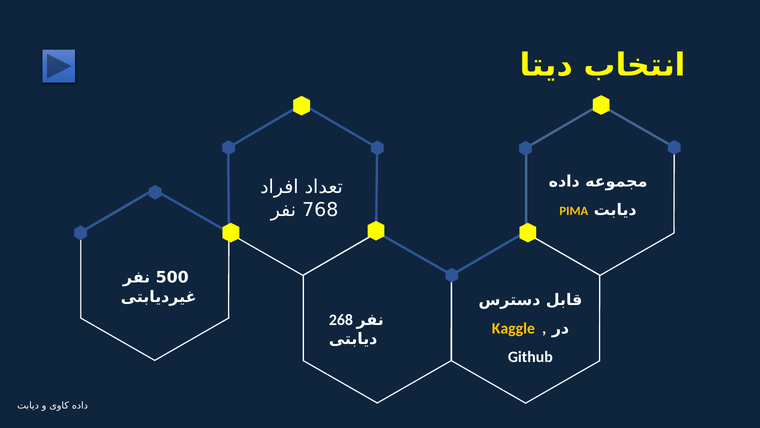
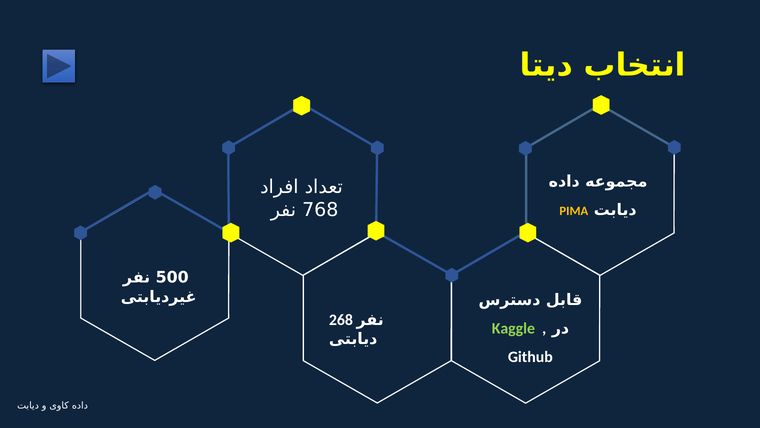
Kaggle colour: yellow -> light green (513, 328)
